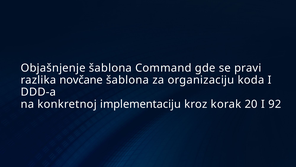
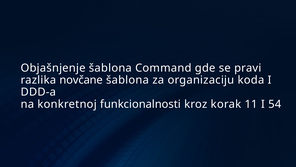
implementaciju: implementaciju -> funkcionalnosti (140, 104)
20: 20 -> 11 (251, 104)
92: 92 -> 54 (275, 104)
